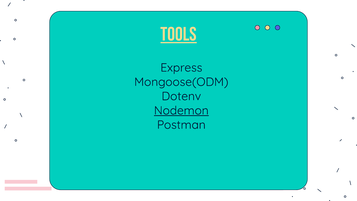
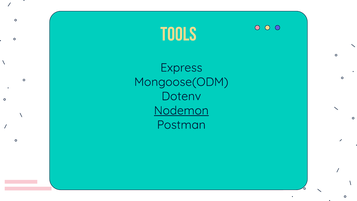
TOOLS underline: present -> none (179, 34)
